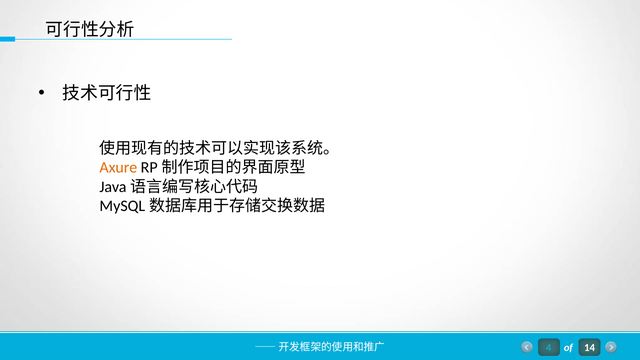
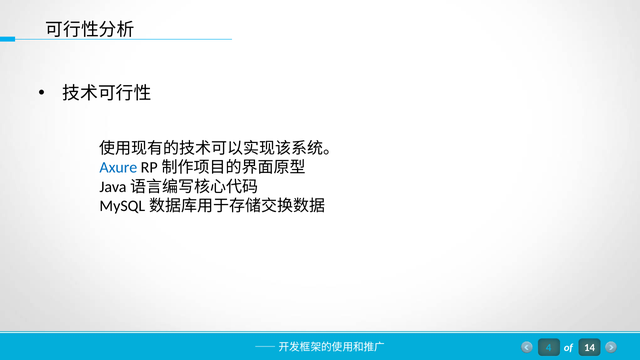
Axure colour: orange -> blue (118, 168)
